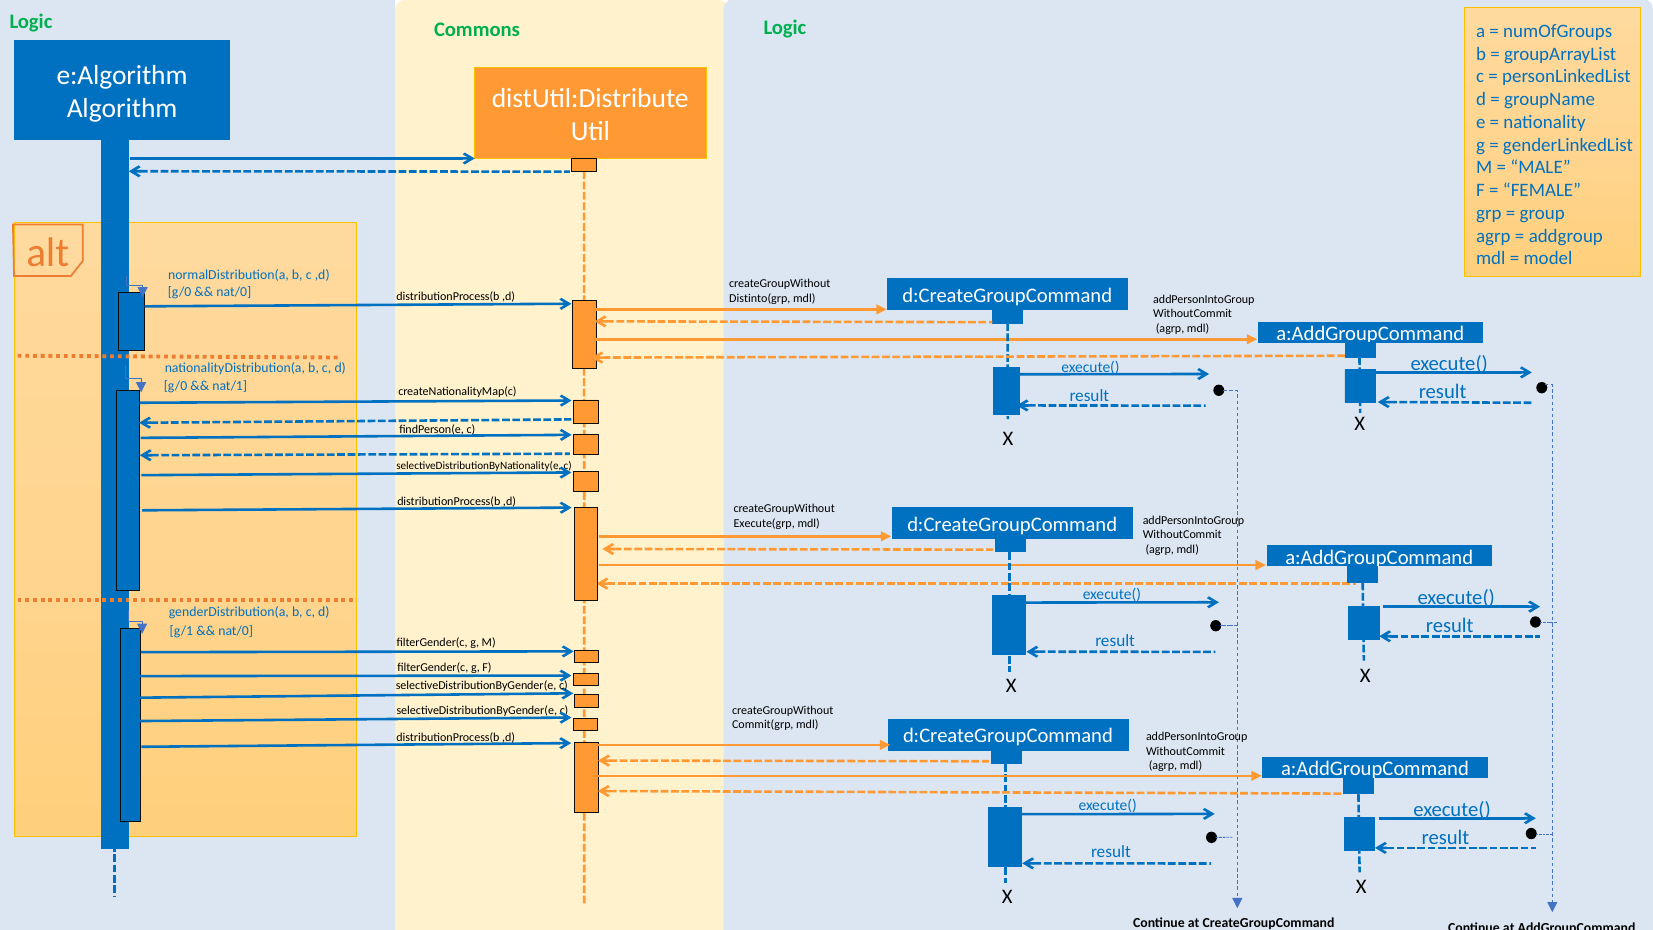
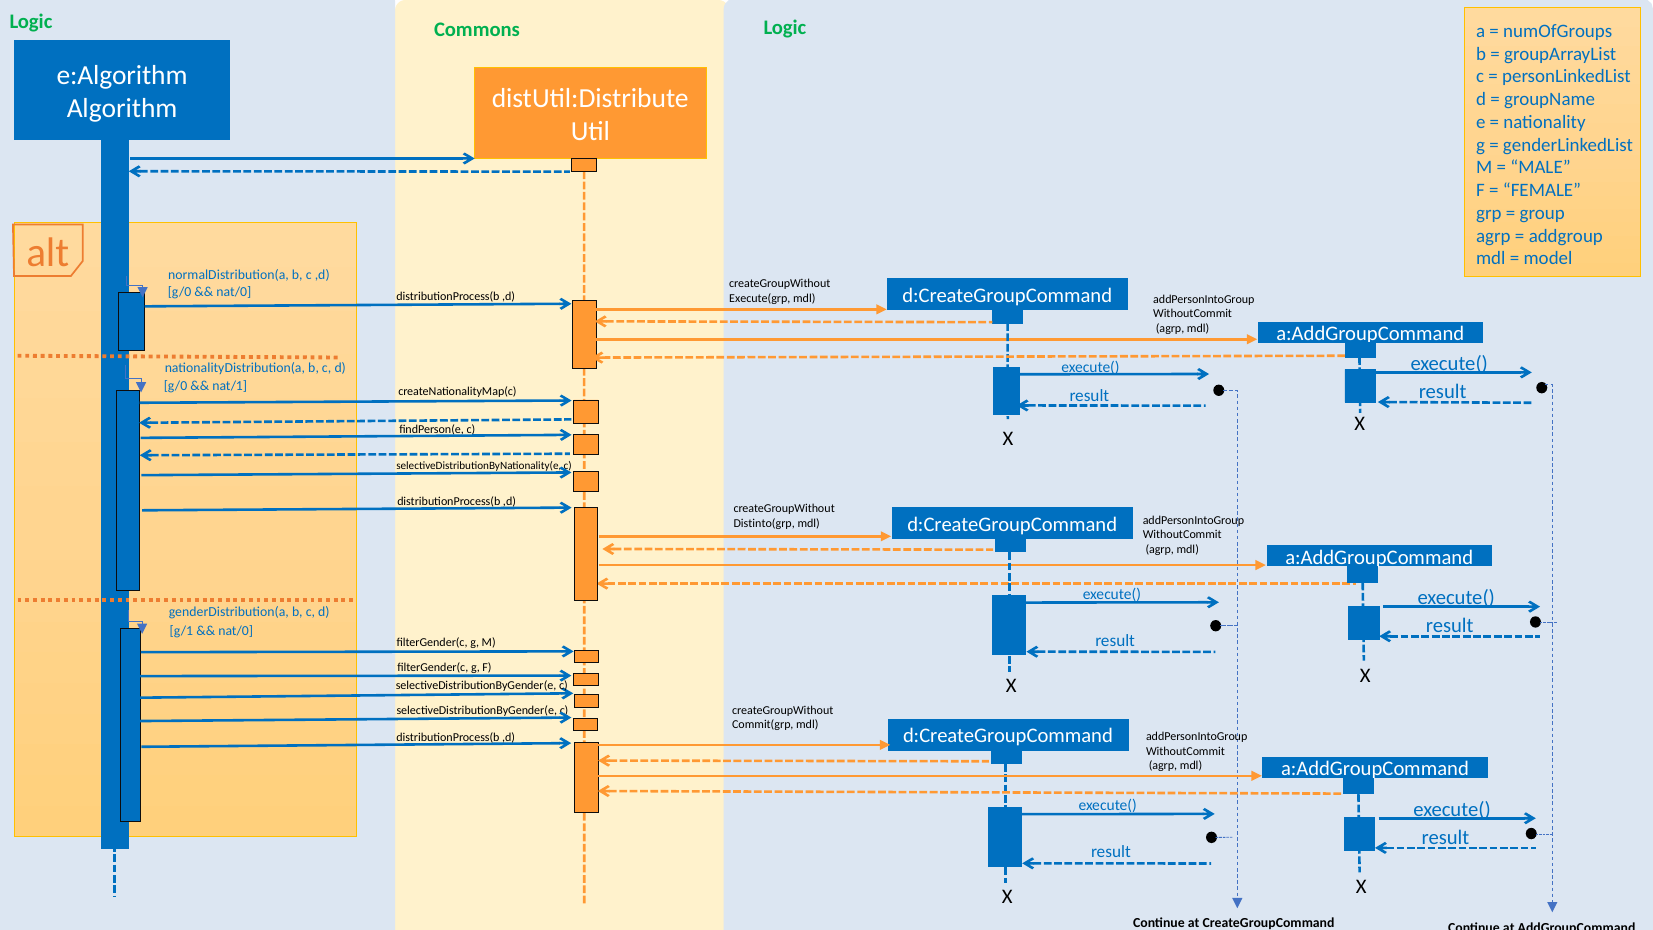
Distinto(grp: Distinto(grp -> Execute(grp (760, 298)
Execute(grp: Execute(grp -> Distinto(grp (764, 523)
